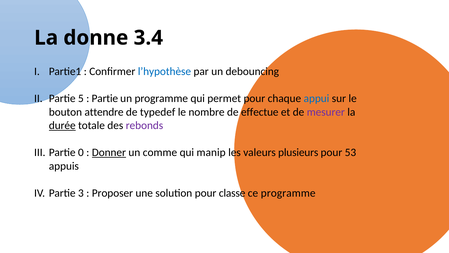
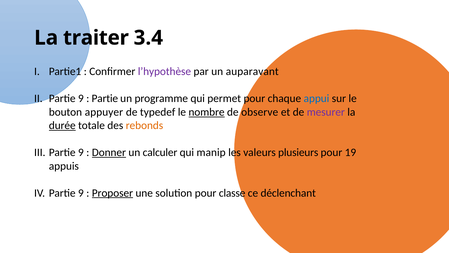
donne: donne -> traiter (96, 38)
l’hypothèse colour: blue -> purple (164, 71)
debouncing: debouncing -> auparavant (252, 71)
5: 5 -> 9 (81, 98)
attendre: attendre -> appuyer (104, 112)
nombre underline: none -> present (207, 112)
effectue: effectue -> observe (260, 112)
rebonds colour: purple -> orange (144, 125)
0: 0 -> 9 (81, 152)
comme: comme -> calculer (160, 152)
53: 53 -> 19 (350, 152)
3: 3 -> 9 (81, 193)
Proposer underline: none -> present (112, 193)
ce programme: programme -> déclenchant (288, 193)
